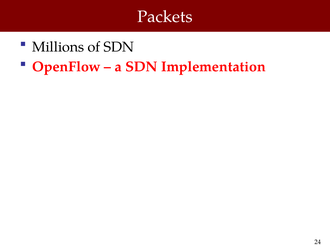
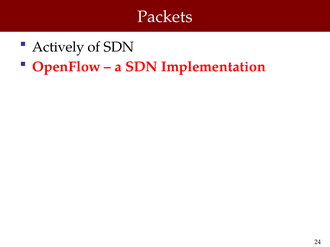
Millions: Millions -> Actively (58, 47)
